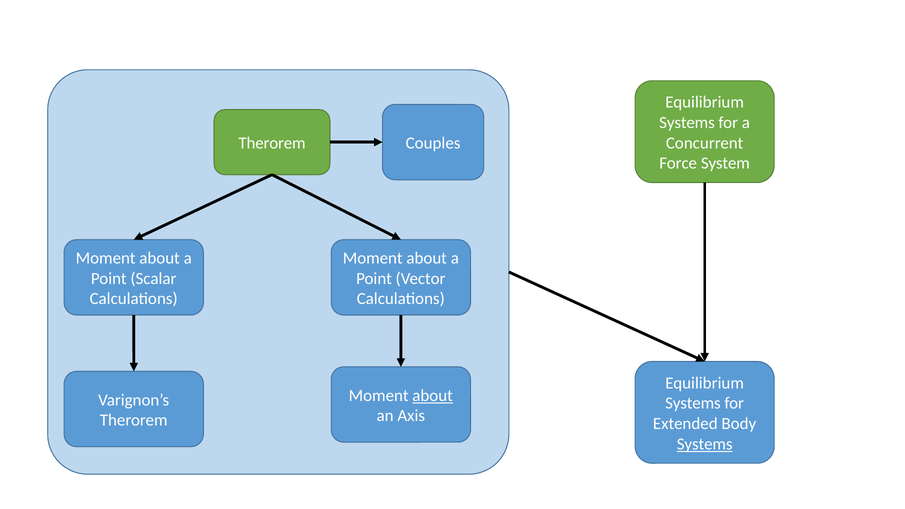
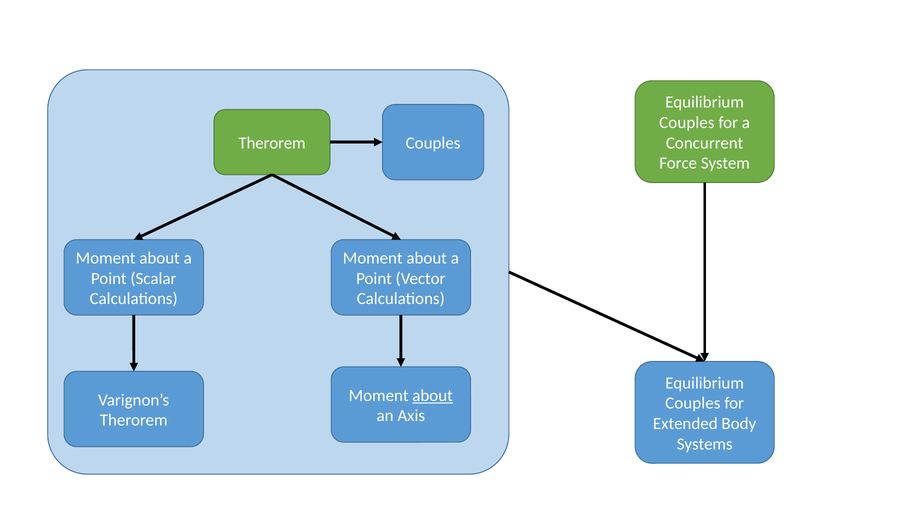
Systems: Systems -> Couples (687, 123)
Systems: Systems -> Couples (693, 403)
Systems underline: present -> none (705, 444)
